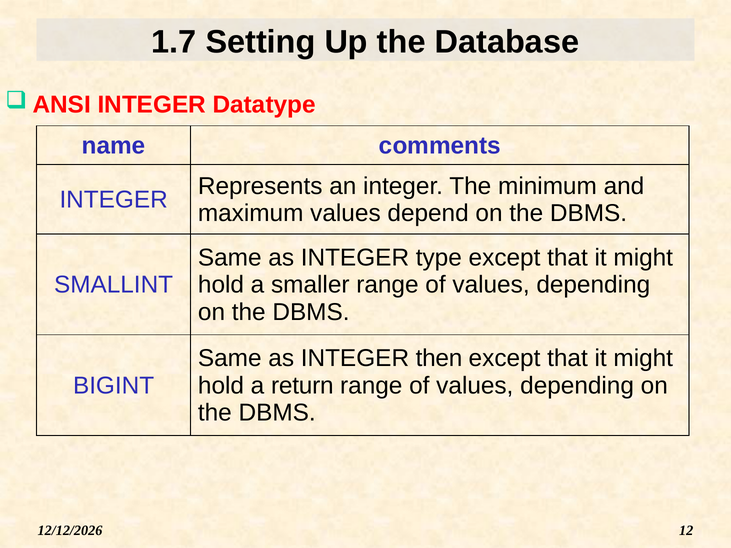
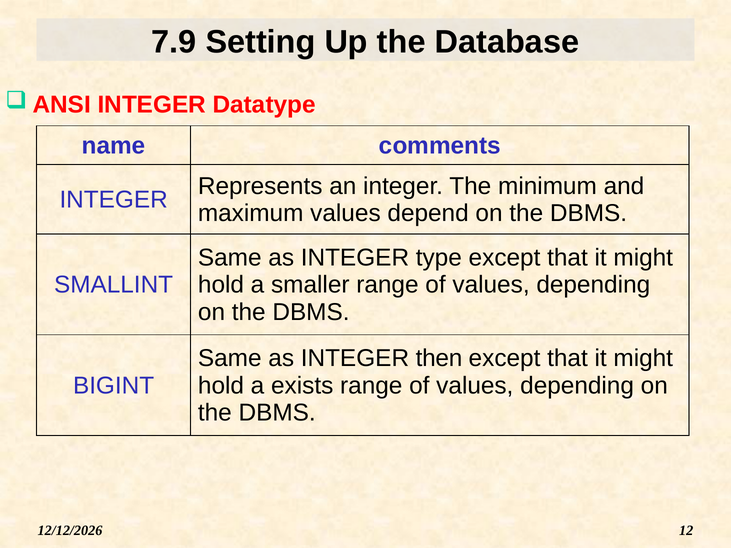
1.7: 1.7 -> 7.9 (174, 42)
return: return -> exists (302, 386)
